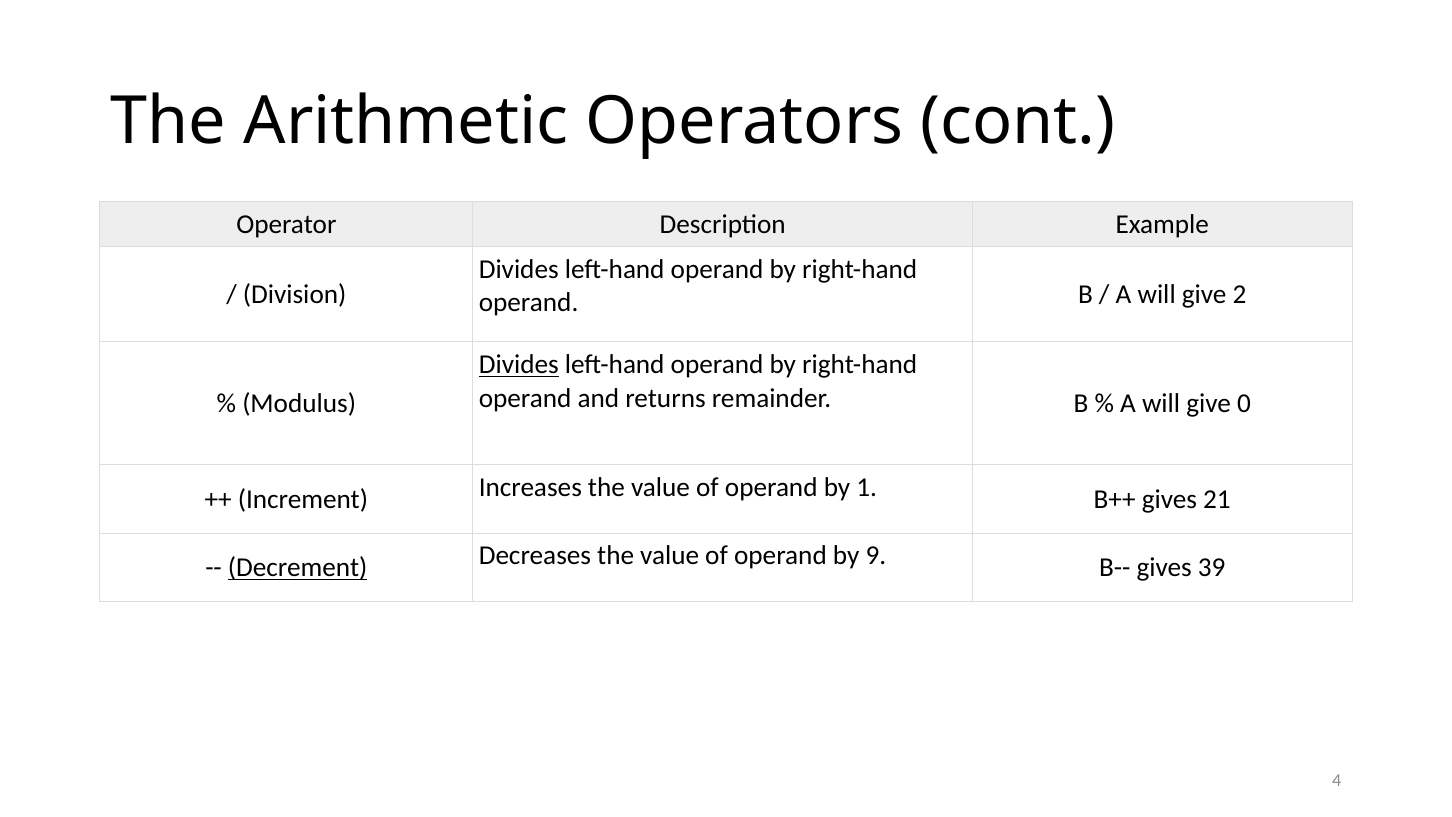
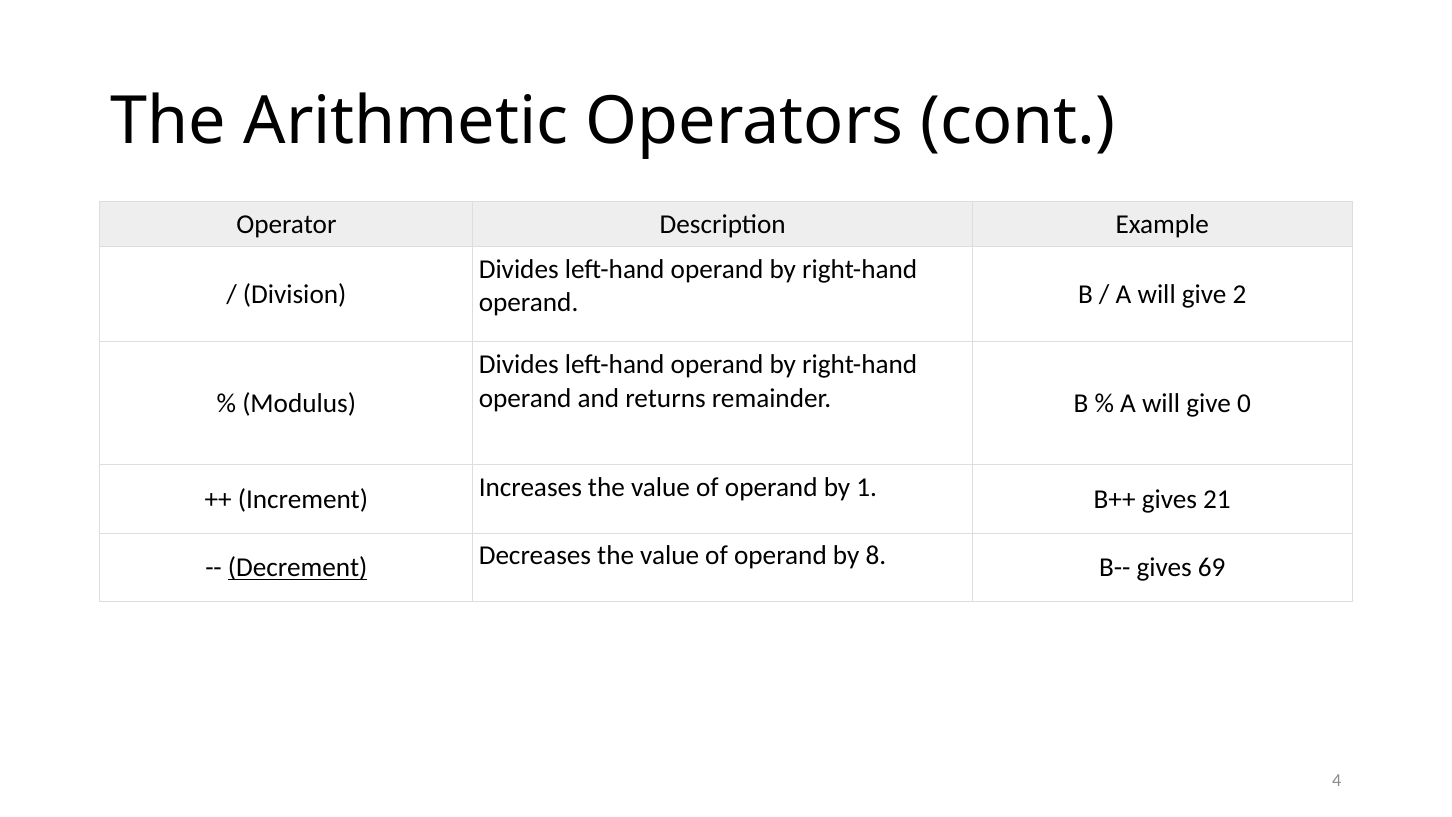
Divides underline: present -> none (519, 365)
9: 9 -> 8 (876, 556)
39: 39 -> 69 (1212, 568)
